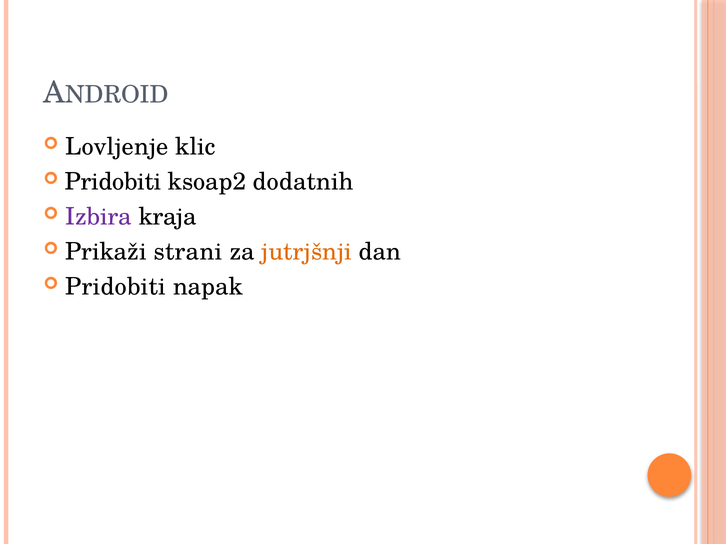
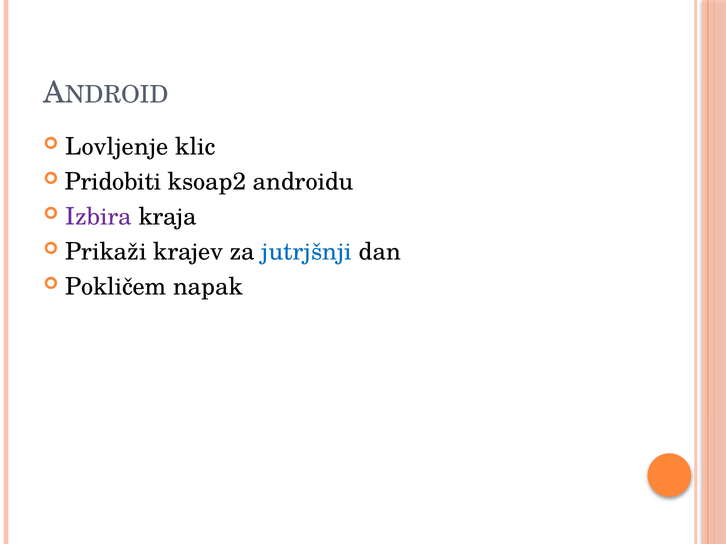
dodatnih: dodatnih -> androidu (303, 182)
strani: strani -> krajev (188, 252)
jutrjšnji colour: orange -> blue (307, 252)
Pridobiti: Pridobiti -> Pokličem (116, 287)
